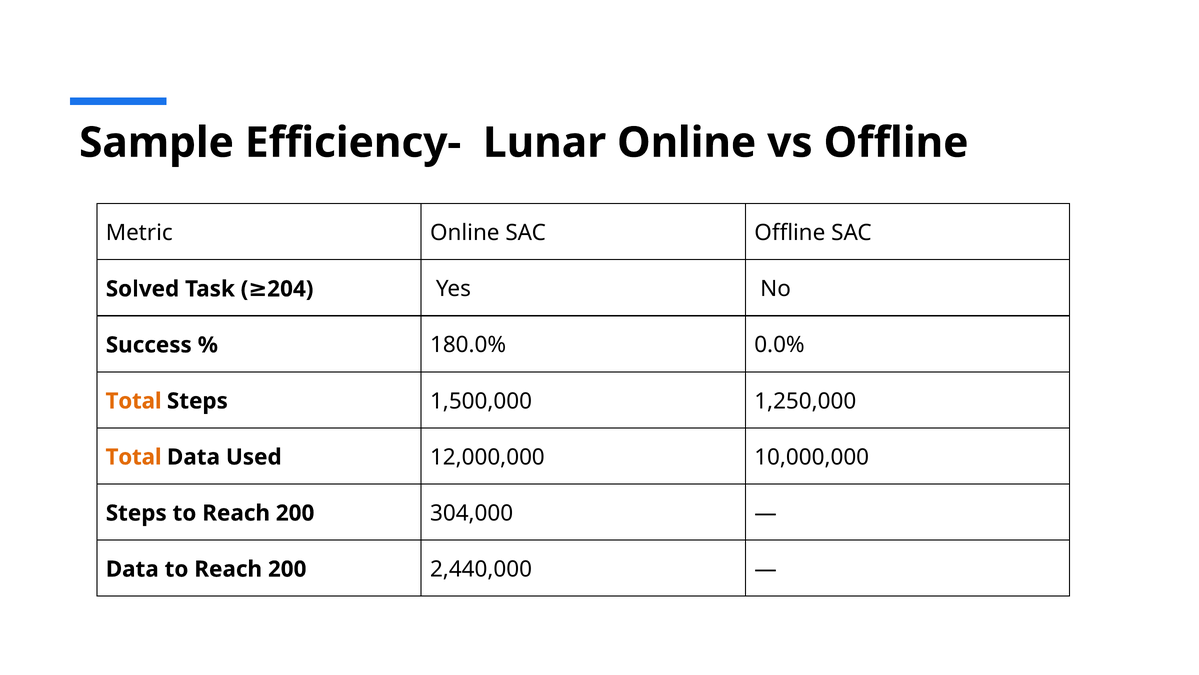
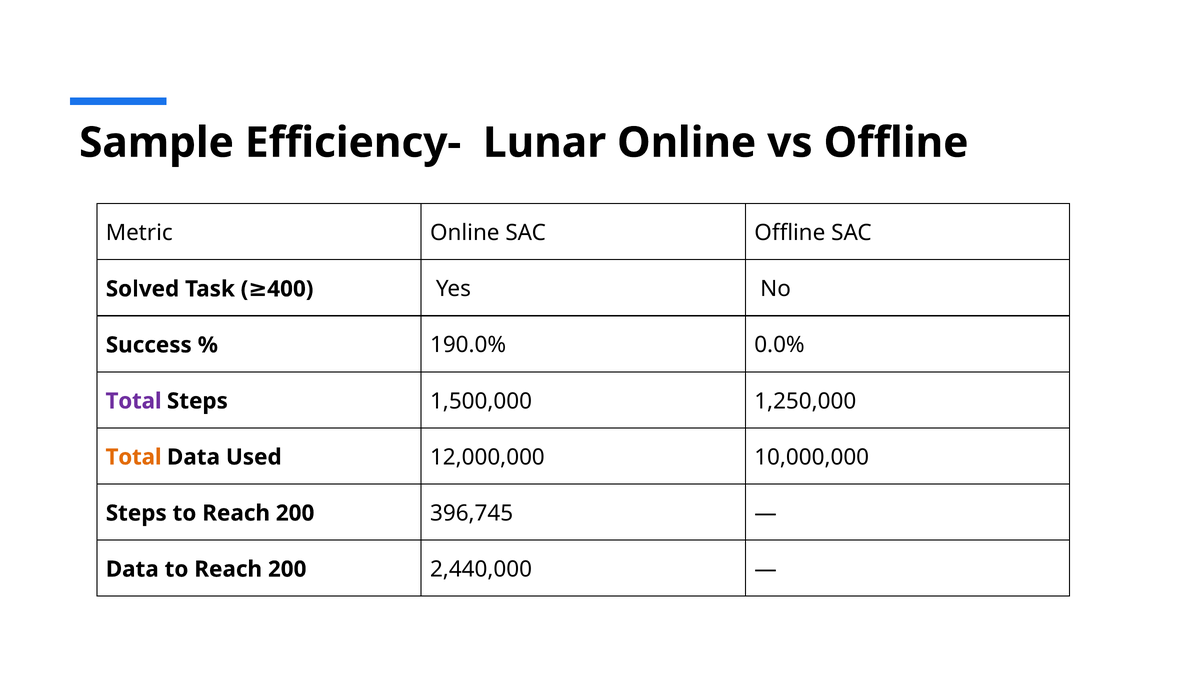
204: 204 -> 400 (290, 289)
180.0%: 180.0% -> 190.0% (468, 345)
Total colour: orange -> purple (134, 401)
304,000: 304,000 -> 396,745 (472, 513)
